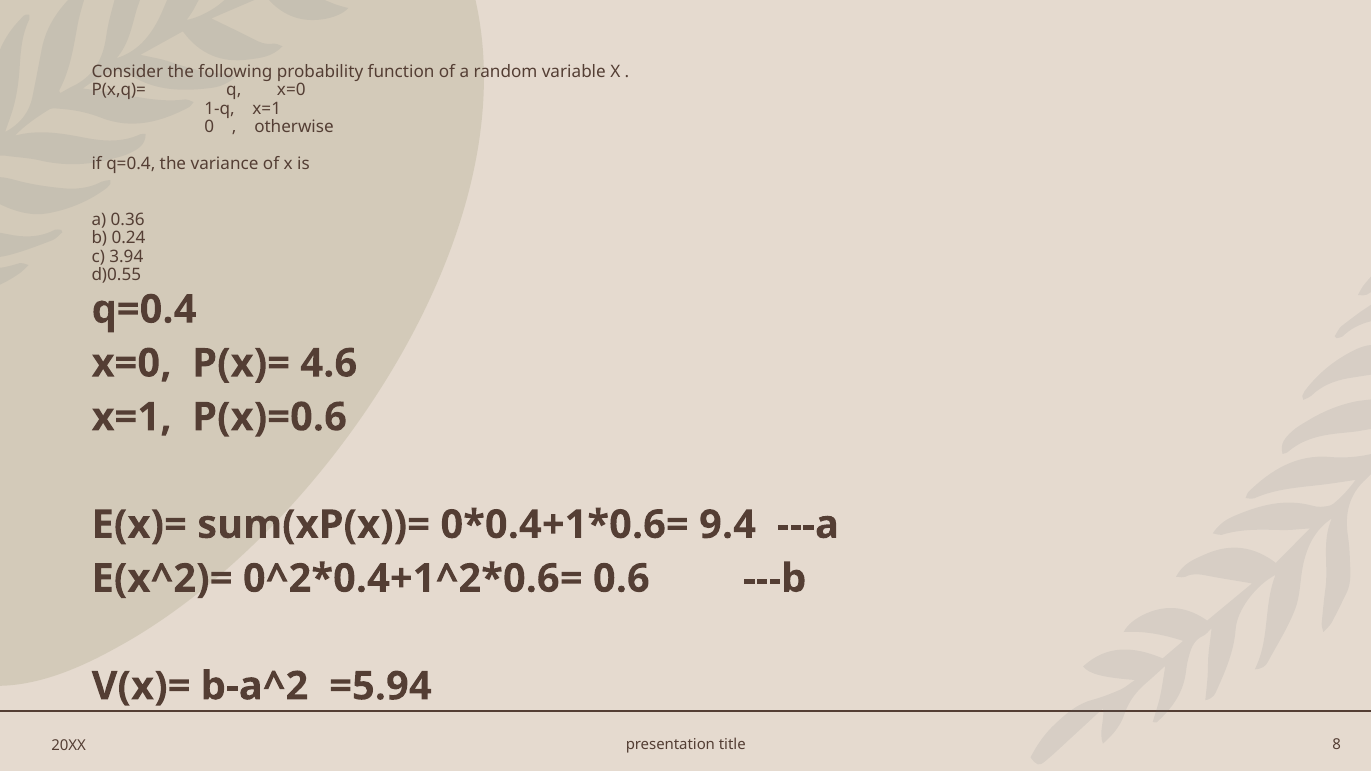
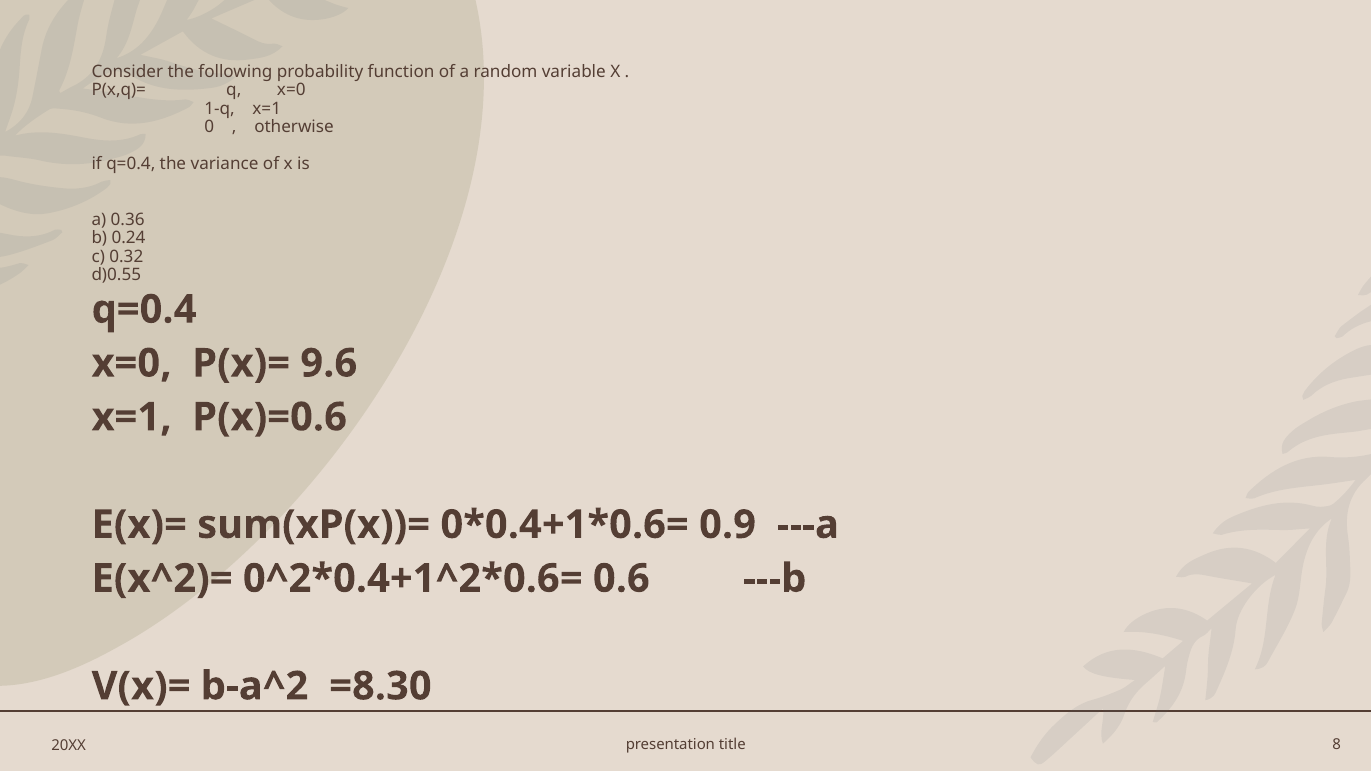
3.94: 3.94 -> 0.32 (126, 257)
4.6: 4.6 -> 9.6 (329, 363)
9.4: 9.4 -> 0.9 (728, 525)
=5.94: =5.94 -> =8.30 (380, 686)
